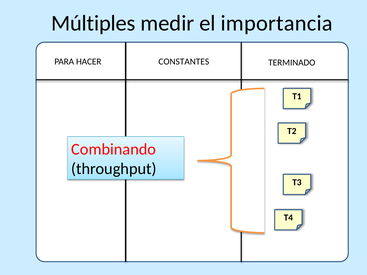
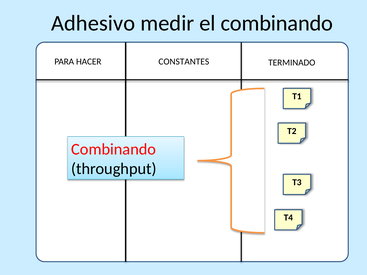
Múltiples: Múltiples -> Adhesivo (93, 23)
el importancia: importancia -> combinando (277, 23)
